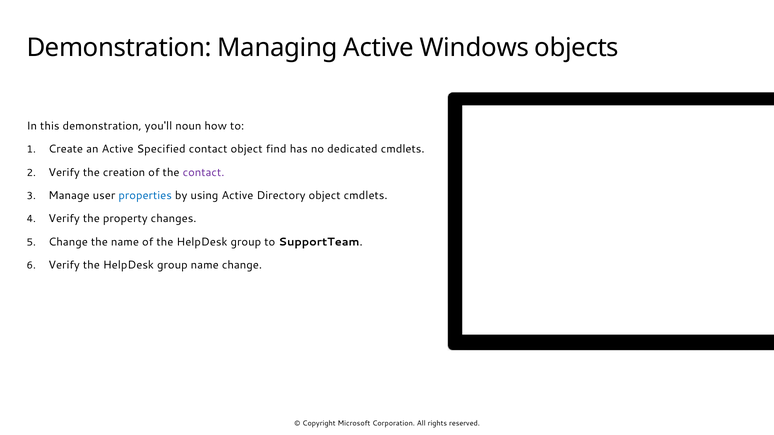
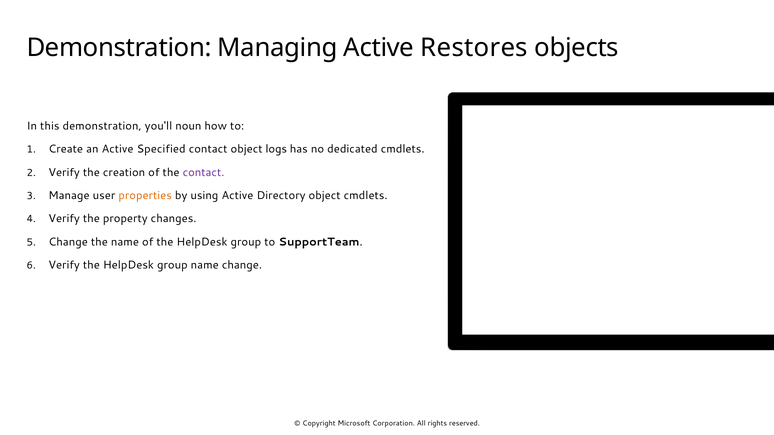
Windows: Windows -> Restores (474, 48)
find: find -> logs (276, 149)
properties colour: blue -> orange (145, 196)
